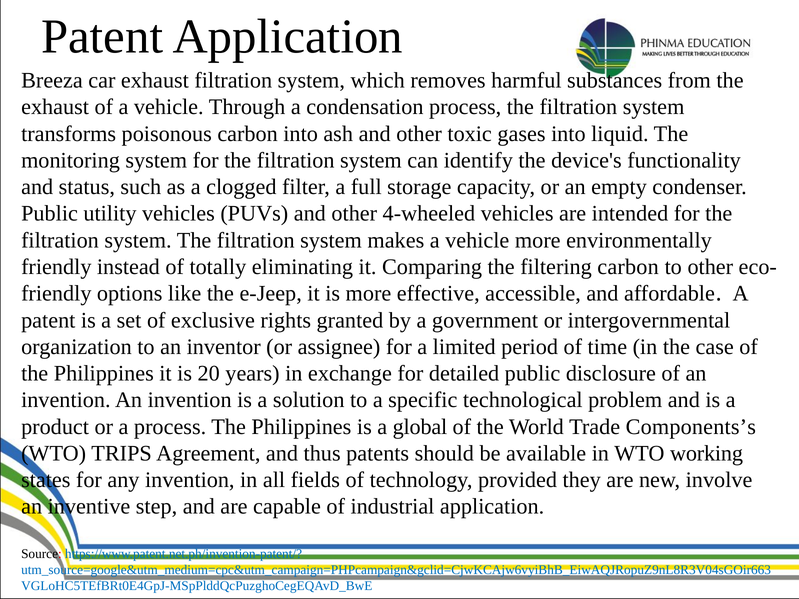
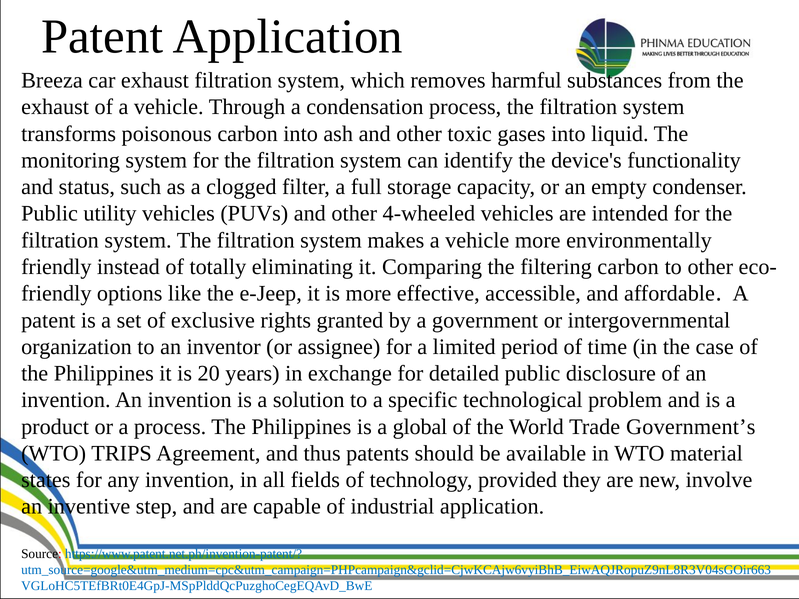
Components’s: Components’s -> Government’s (691, 427)
working: working -> material (706, 454)
